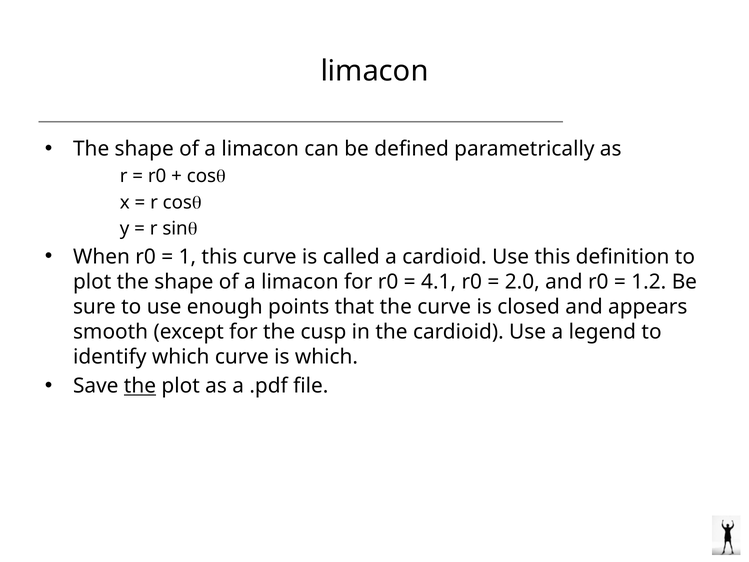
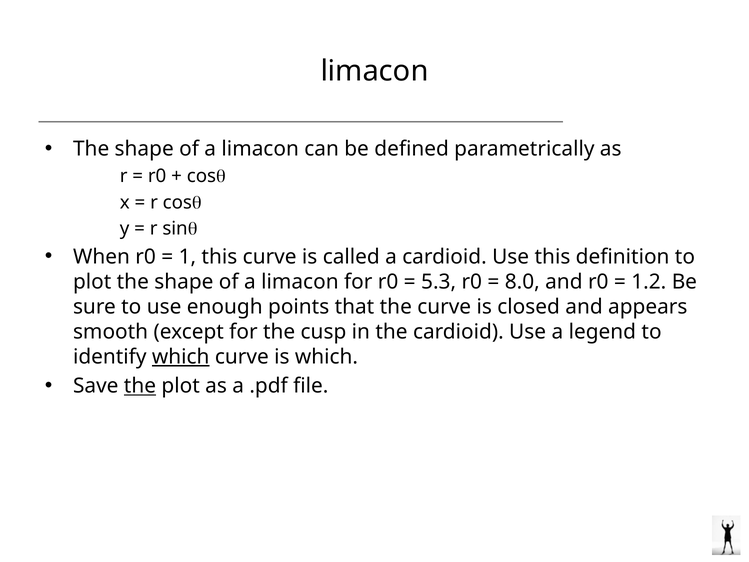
4.1: 4.1 -> 5.3 (439, 282)
2.0: 2.0 -> 8.0 (522, 282)
which underline: none -> present (181, 357)
